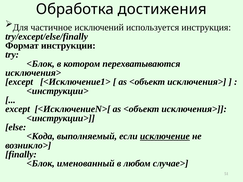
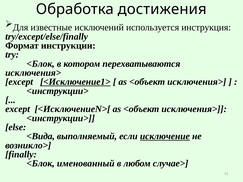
частичное: частичное -> известные (51, 27)
<Исключение1> underline: none -> present (75, 82)
<Кода: <Кода -> <Вида (41, 136)
